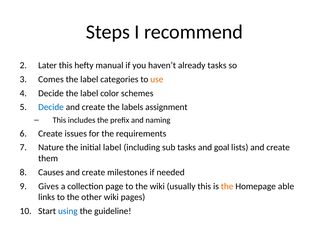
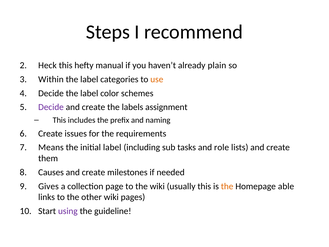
Later: Later -> Heck (47, 65)
already tasks: tasks -> plain (217, 65)
Comes: Comes -> Within (51, 79)
Decide colour: blue -> purple (51, 107)
Nature: Nature -> Means (51, 147)
goal: goal -> role (222, 147)
using colour: blue -> purple (68, 211)
